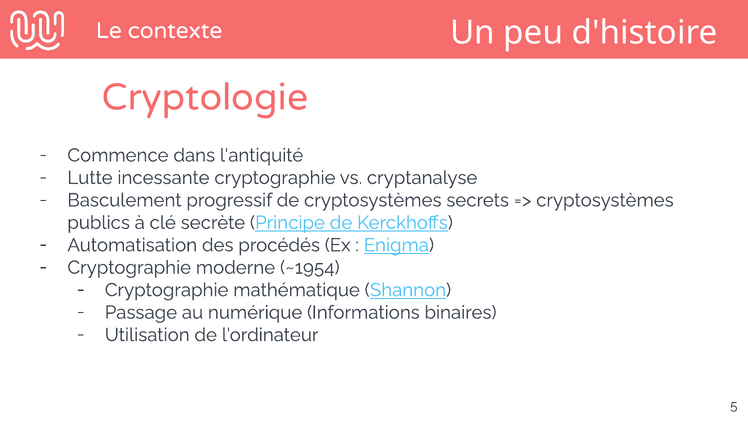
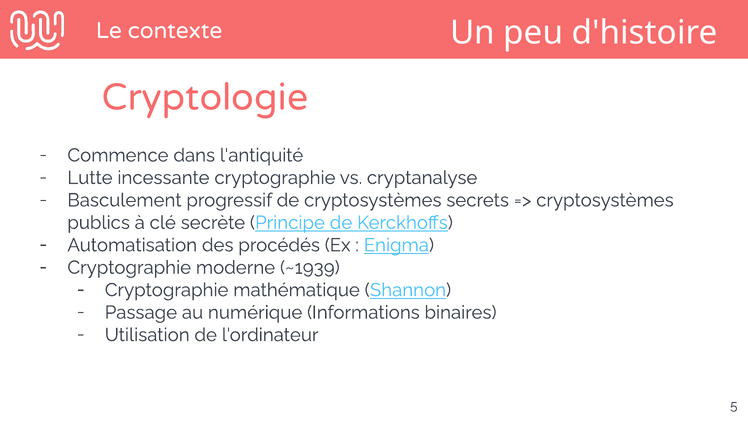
~1954: ~1954 -> ~1939 (310, 267)
